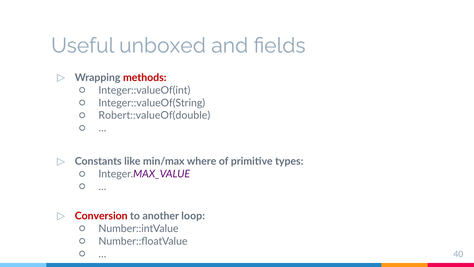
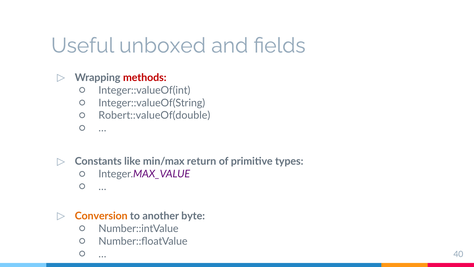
where: where -> return (202, 161)
Conversion colour: red -> orange (101, 216)
loop: loop -> byte (193, 216)
